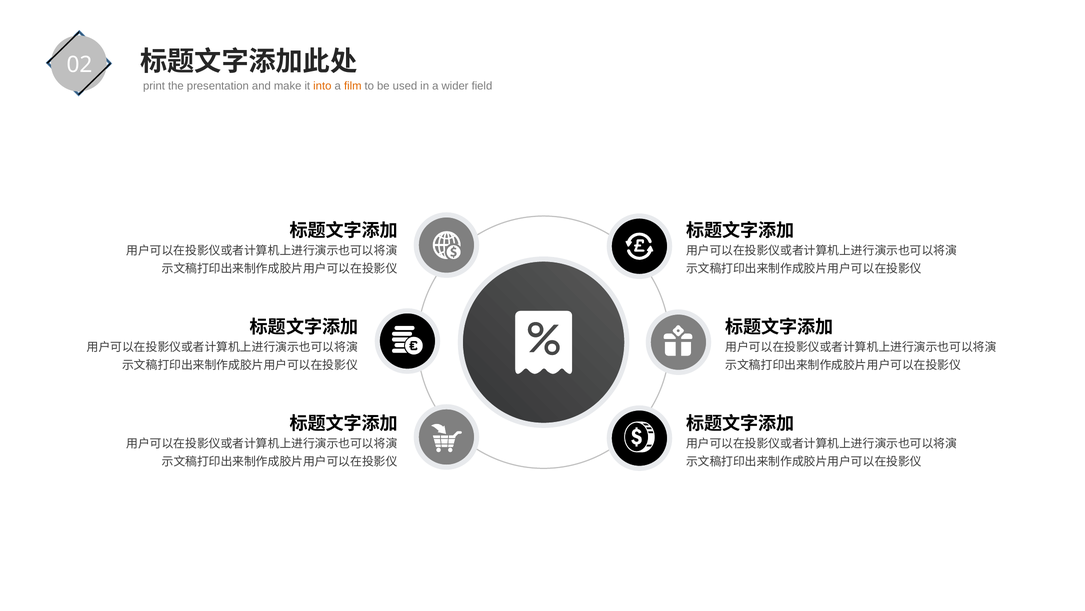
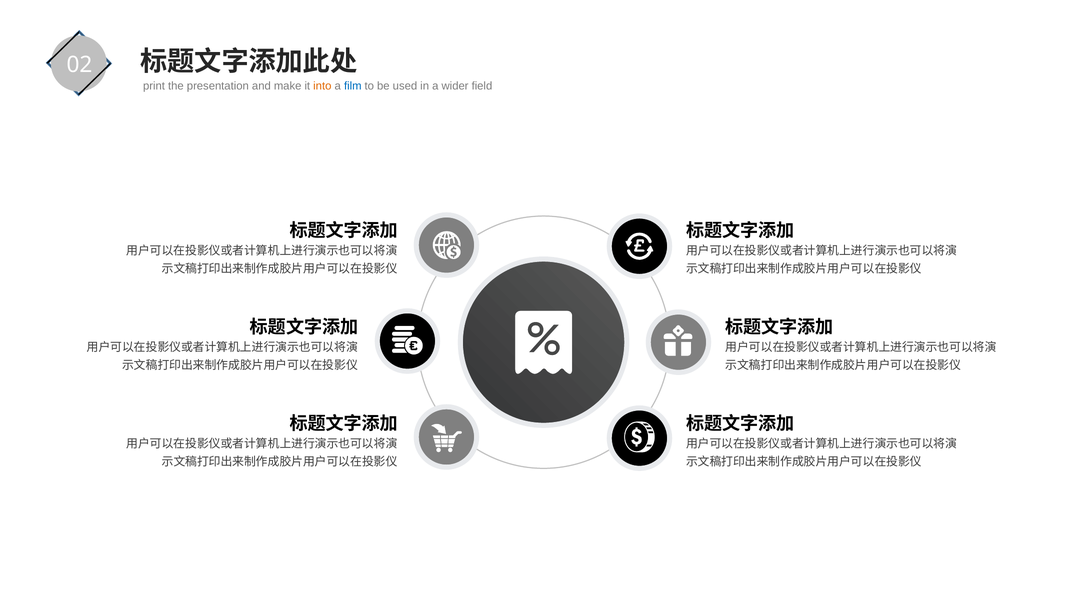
film colour: orange -> blue (353, 86)
